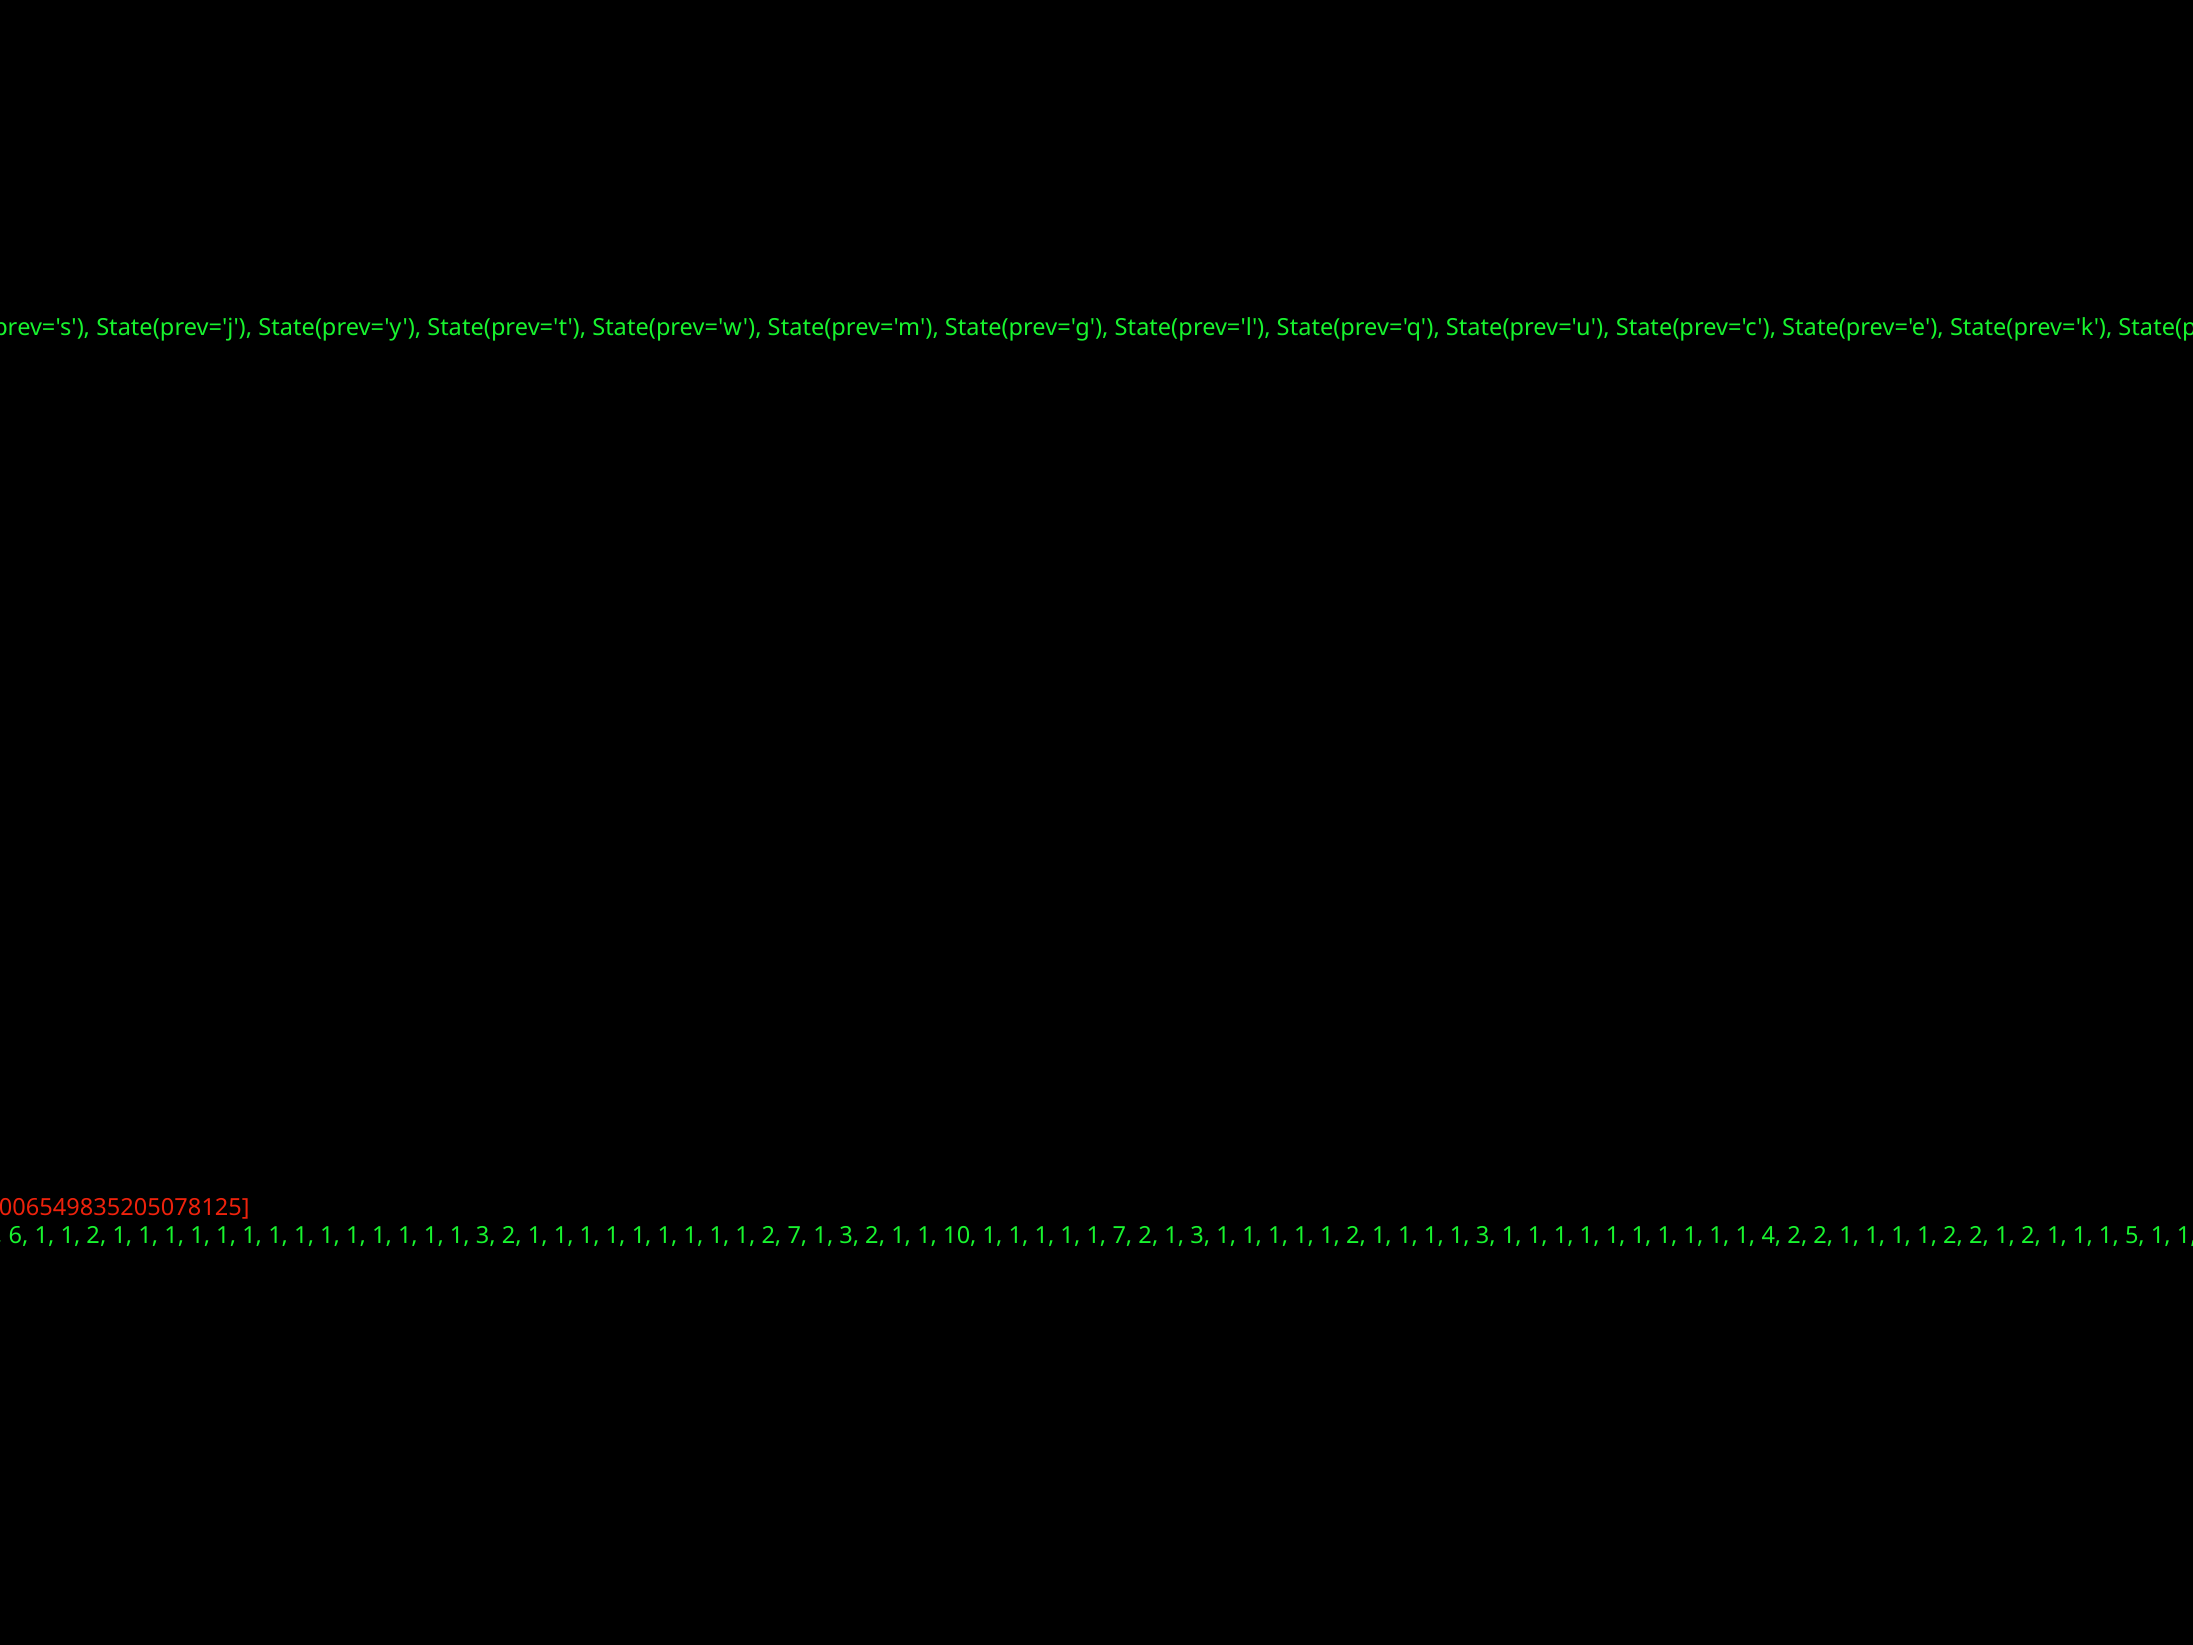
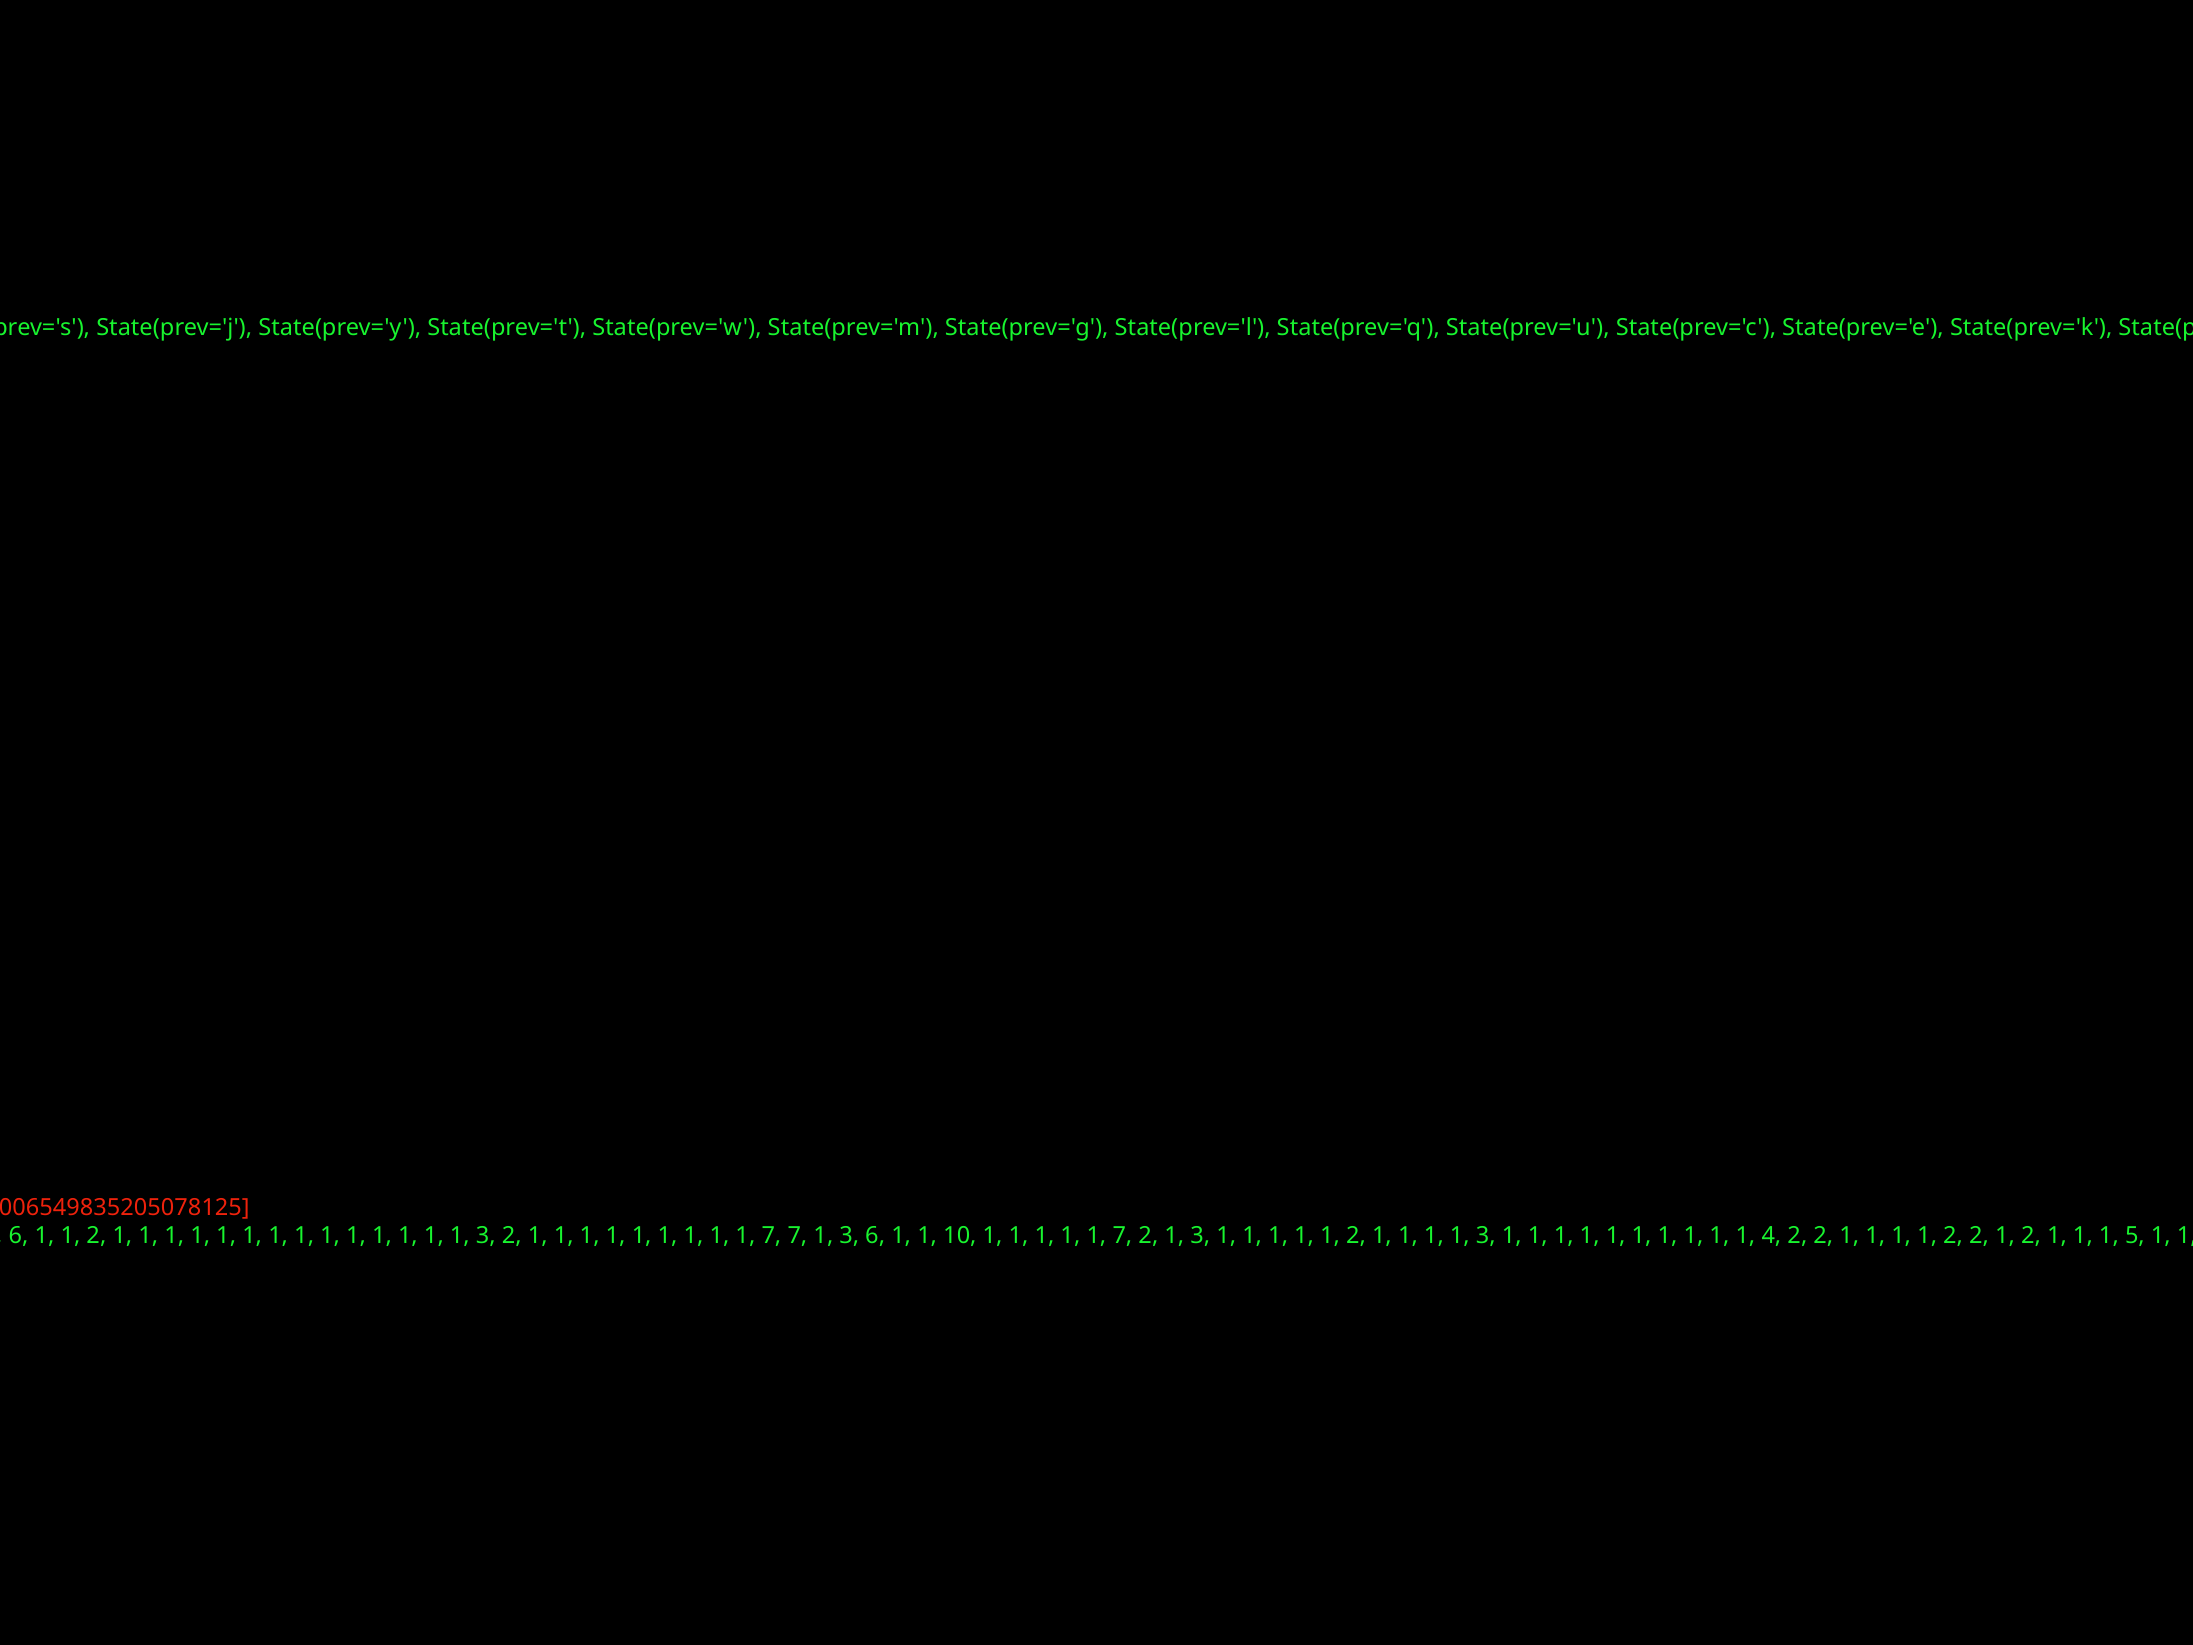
2: 2 -> 7 (771, 1235)
7 1 3 2: 2 -> 6 (875, 1235)
